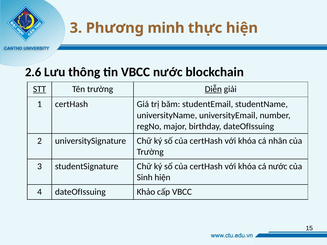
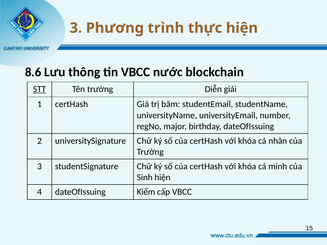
minh: minh -> trình (166, 28)
2.6: 2.6 -> 8.6 (33, 72)
Diễn underline: present -> none (213, 89)
cá nước: nước -> minh (278, 166)
Khảo: Khảo -> Kiểm (146, 192)
